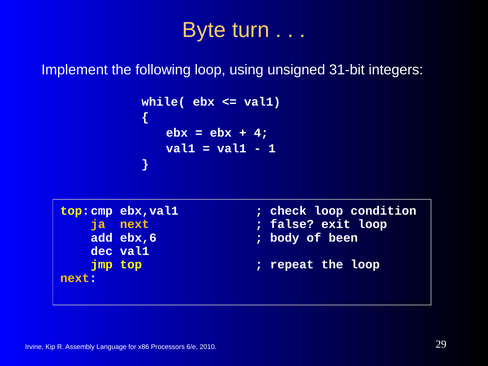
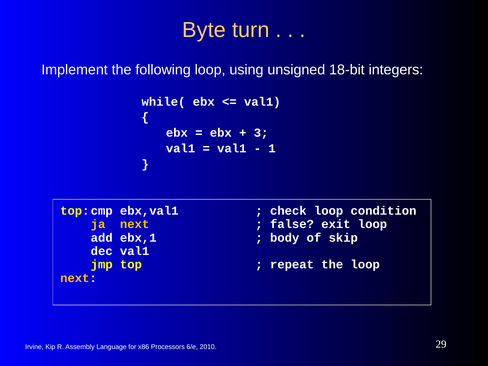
31-bit: 31-bit -> 18-bit (347, 70)
4: 4 -> 3 (261, 133)
ebx,6: ebx,6 -> ebx,1 (138, 238)
been: been -> skip (343, 238)
